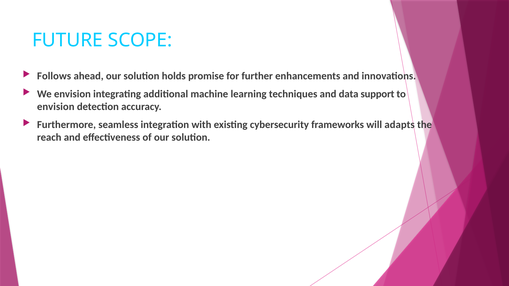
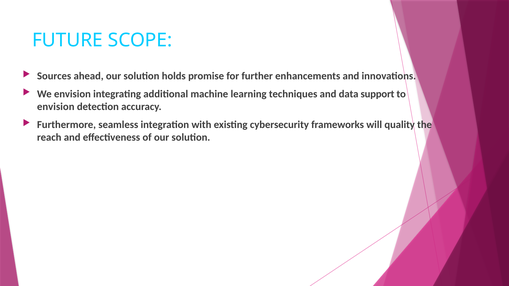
Follows: Follows -> Sources (54, 76)
adapts: adapts -> quality (400, 125)
